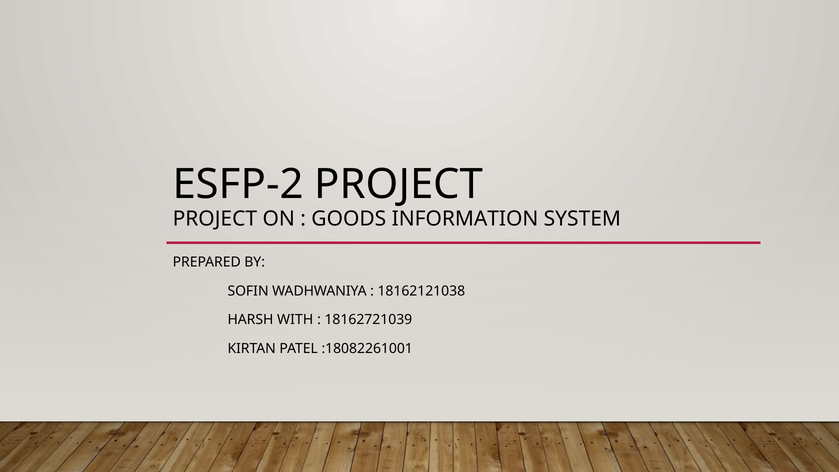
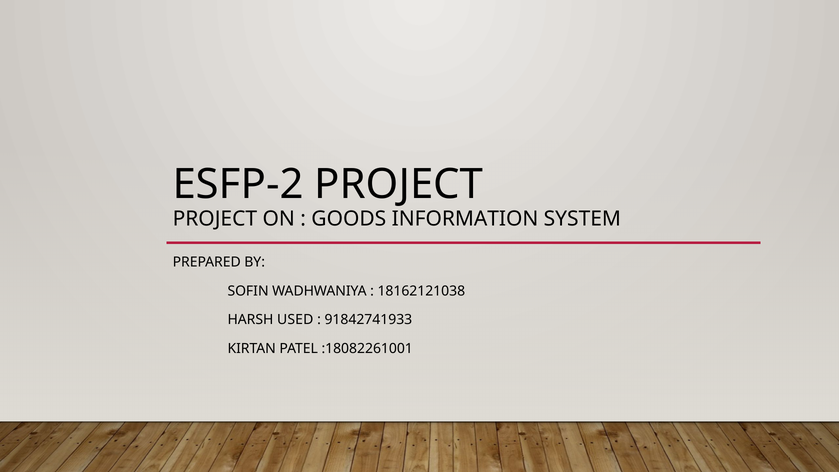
WITH: WITH -> USED (295, 320)
18162721039: 18162721039 -> 91842741933 (368, 320)
